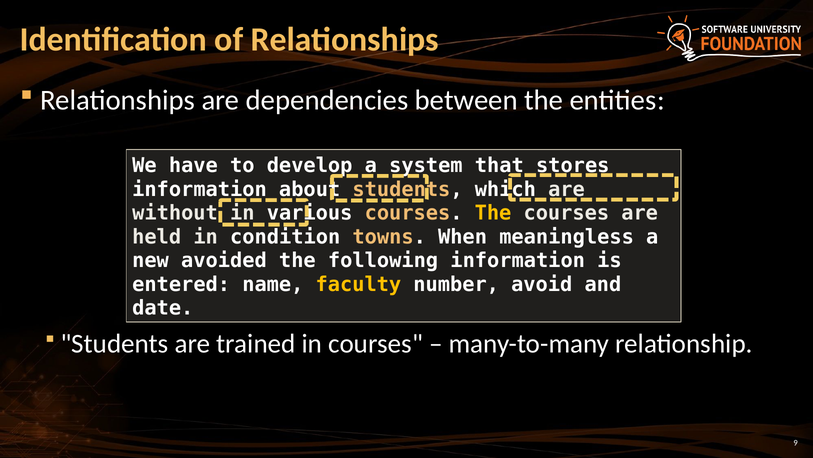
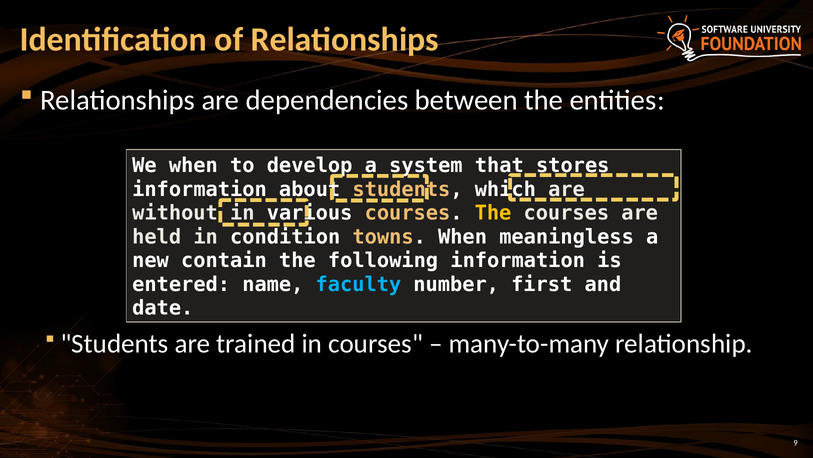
We have: have -> when (193, 165)
avoided: avoided -> contain (224, 260)
faculty colour: yellow -> light blue (358, 284)
avoid: avoid -> first (542, 284)
